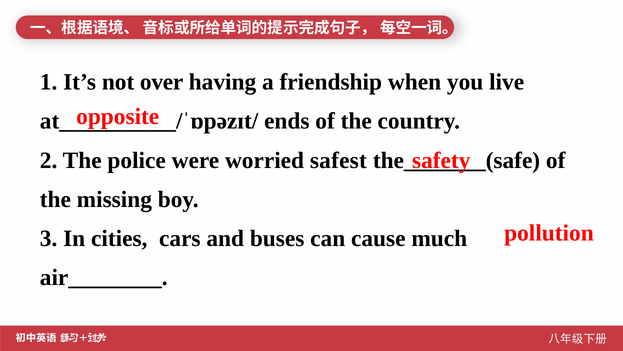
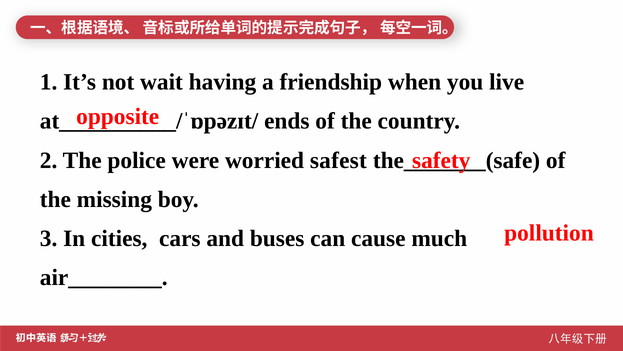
over: over -> wait (161, 82)
